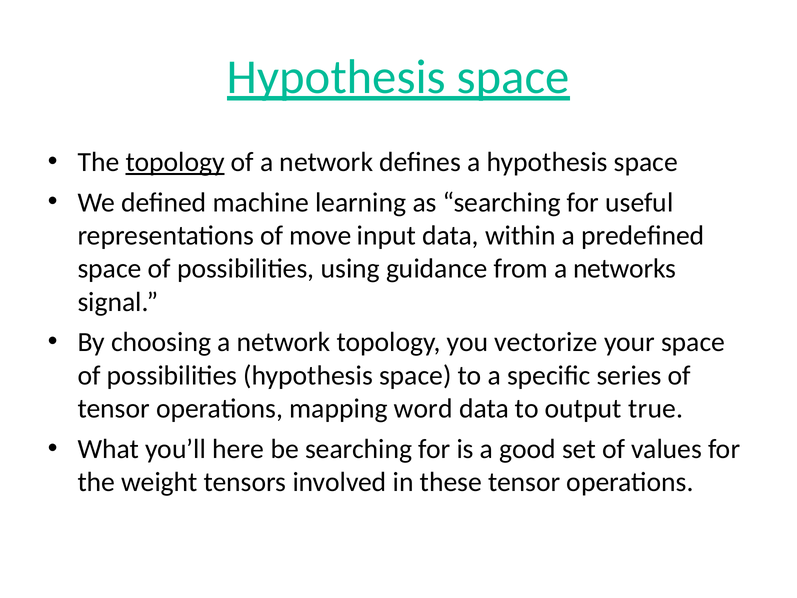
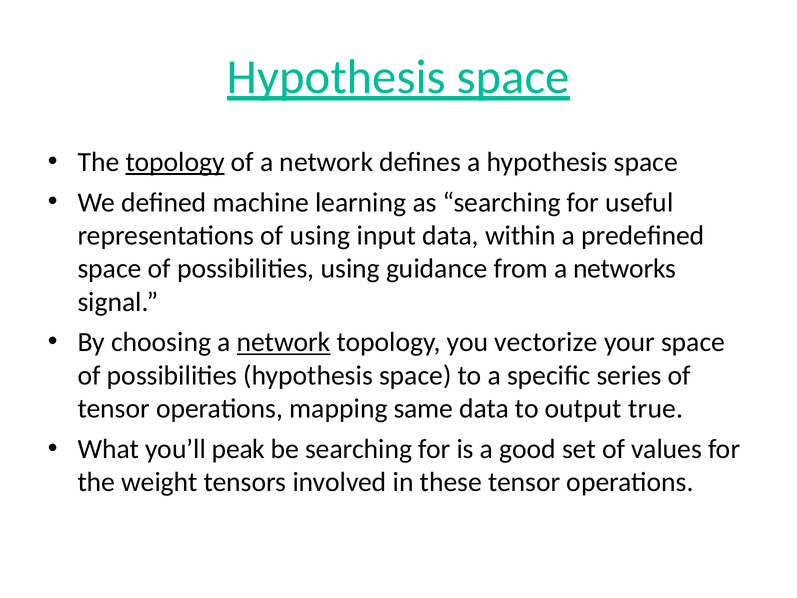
of move: move -> using (320, 235)
network underline: none -> present (284, 342)
word: word -> same (423, 409)
here: here -> peak (238, 449)
